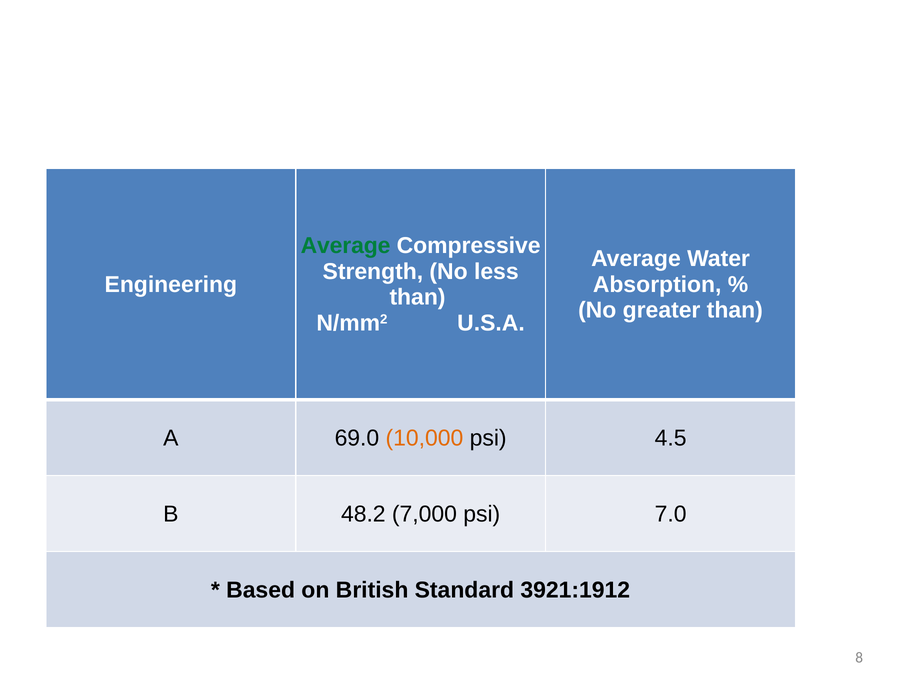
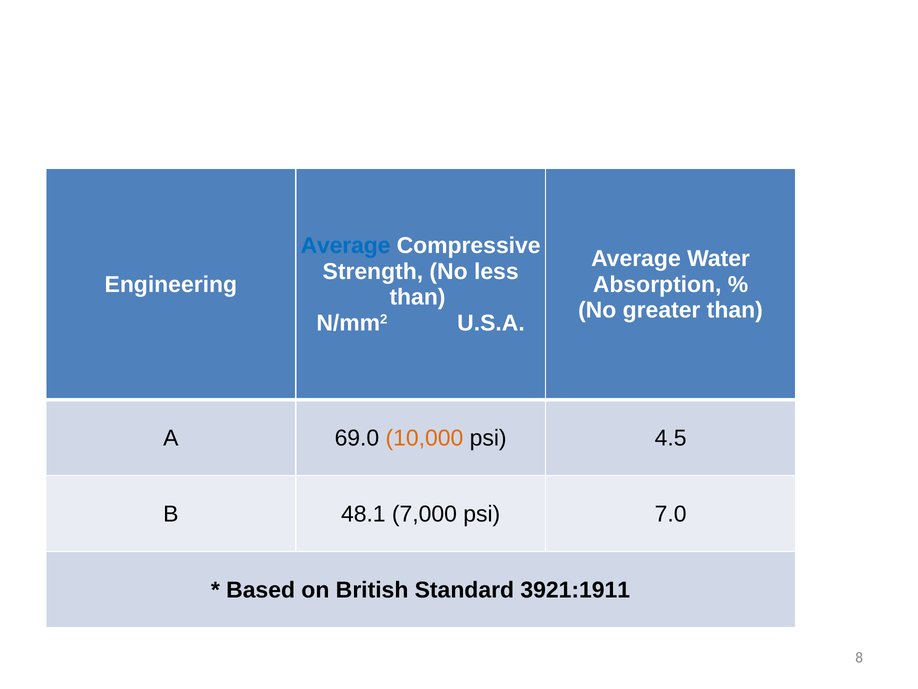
Average colour: green -> blue (346, 246)
48.2: 48.2 -> 48.1 (363, 514)
3921:1912: 3921:1912 -> 3921:1911 (575, 590)
